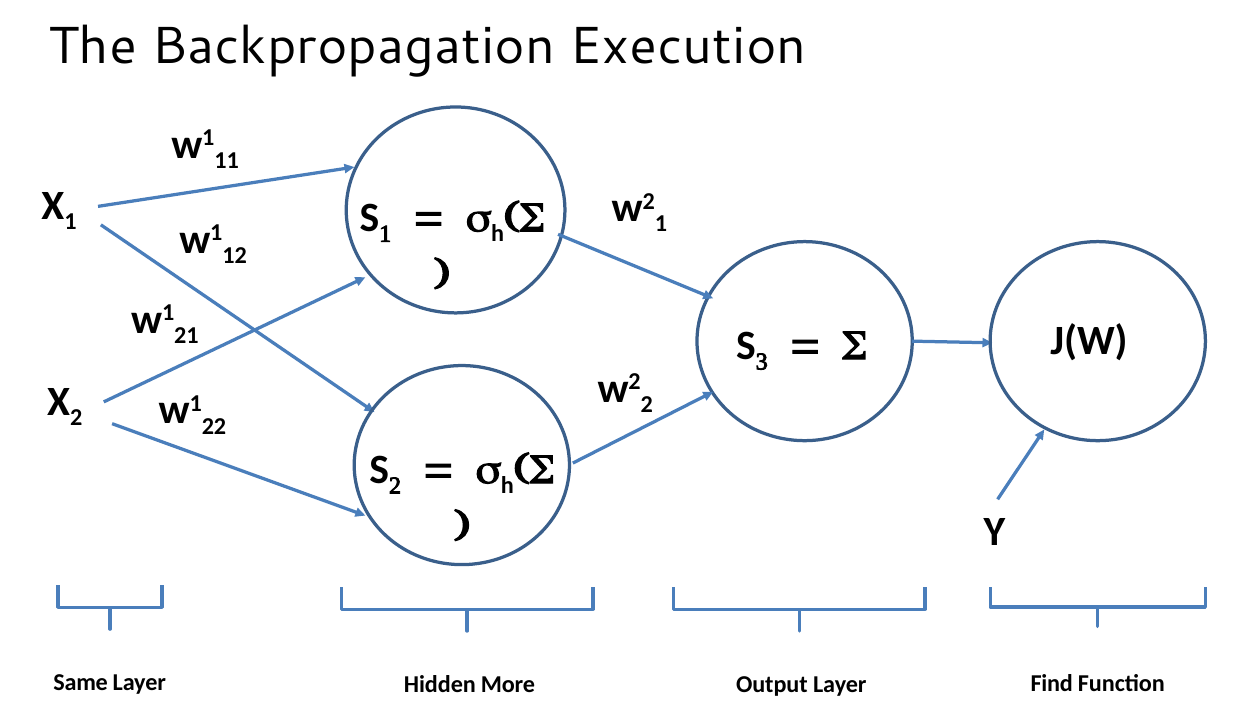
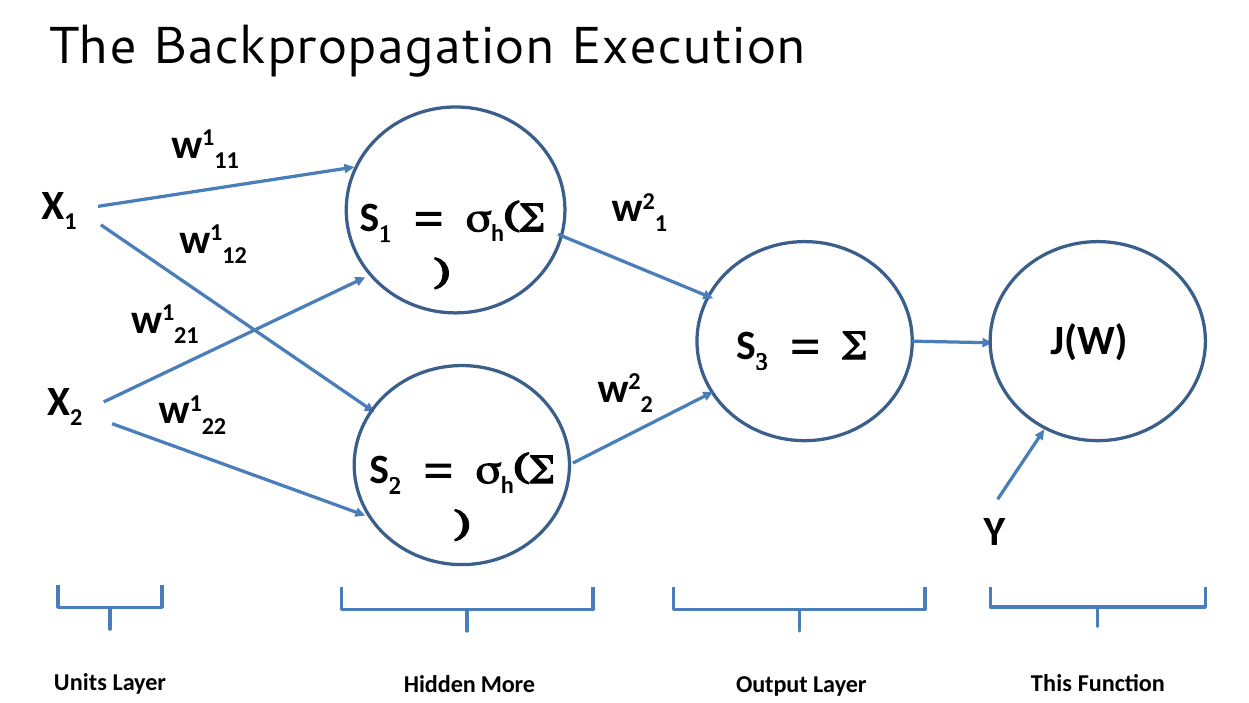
Same: Same -> Units (80, 682)
Find: Find -> This (1052, 683)
